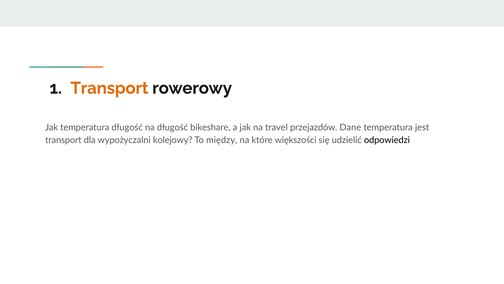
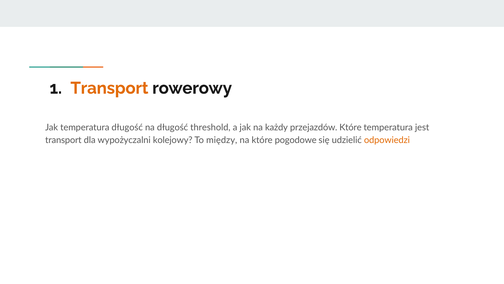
bikeshare: bikeshare -> threshold (210, 127)
travel: travel -> każdy (276, 127)
przejazdów Dane: Dane -> Które (350, 127)
większości: większości -> pogodowe (296, 140)
odpowiedzi colour: black -> orange (387, 140)
